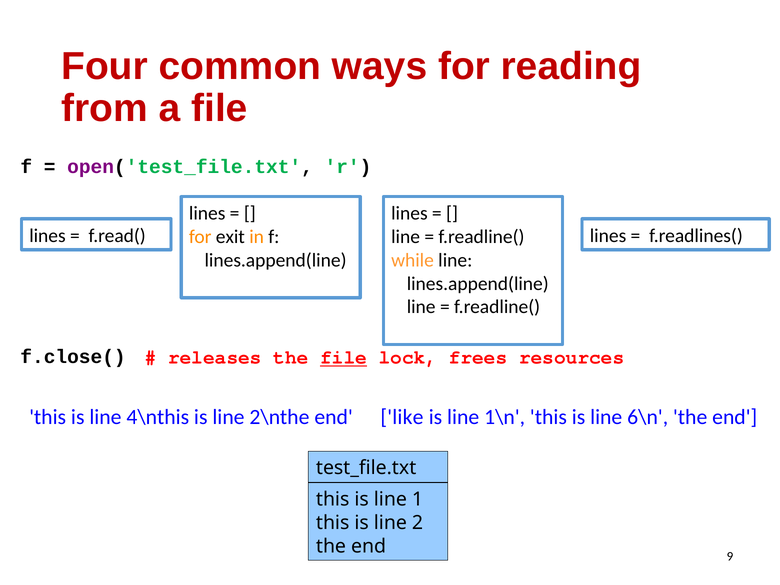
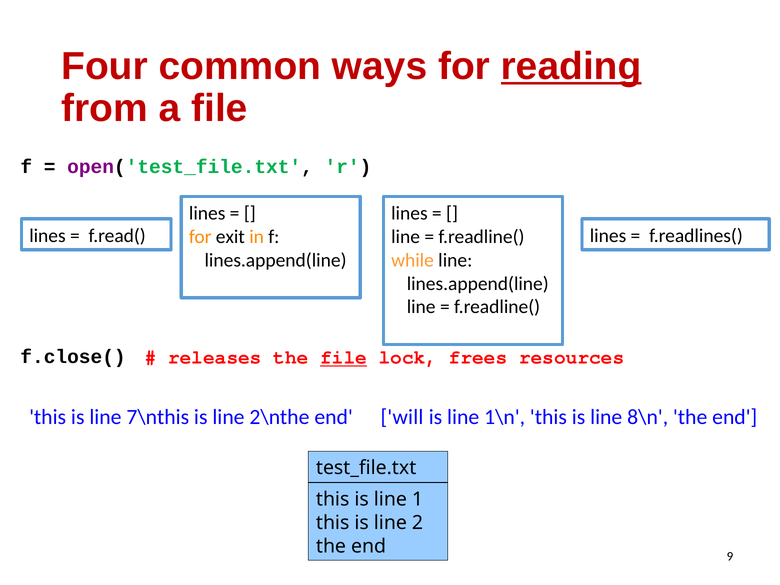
reading underline: none -> present (571, 66)
4\nthis: 4\nthis -> 7\nthis (158, 417)
like: like -> will (402, 417)
6\n: 6\n -> 8\n (648, 417)
